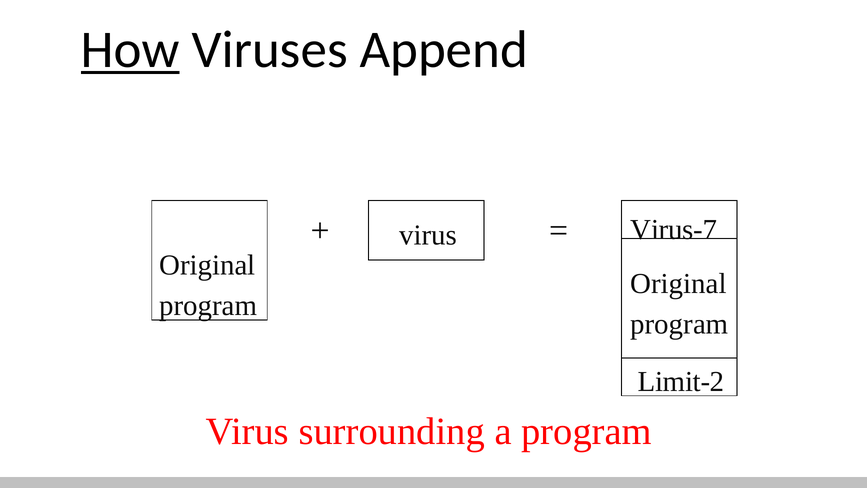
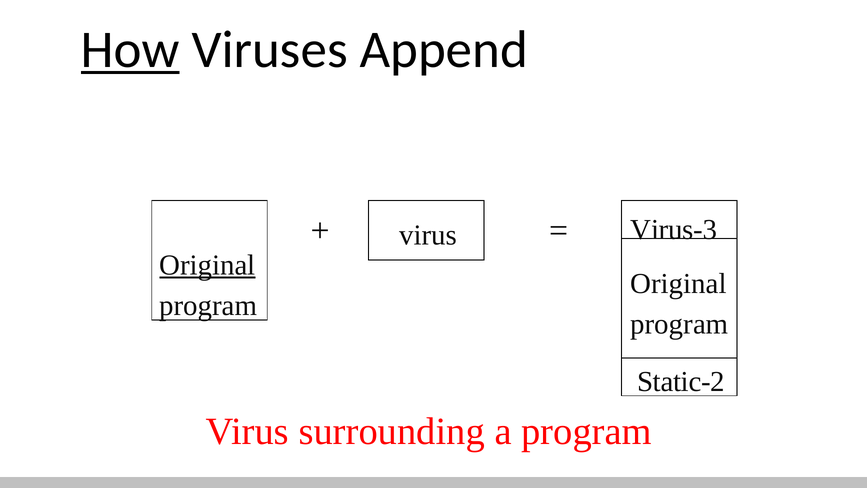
Virus-7: Virus-7 -> Virus-3 (674, 230)
Original underline: none -> present (207, 265)
Limit-2: Limit-2 -> Static-2 (681, 381)
